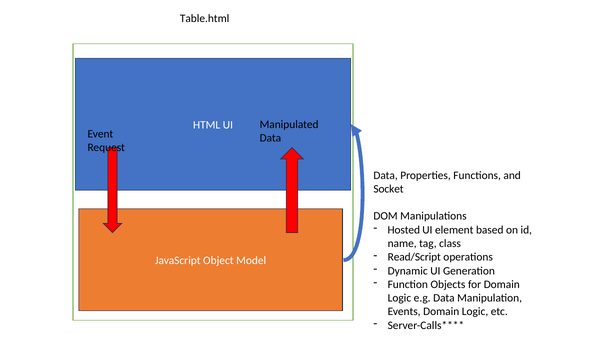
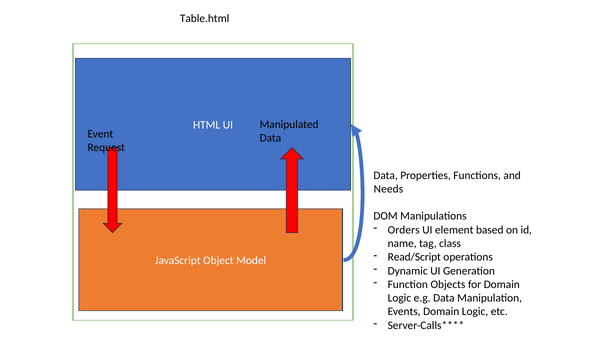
Socket: Socket -> Needs (388, 189)
Hosted: Hosted -> Orders (404, 230)
